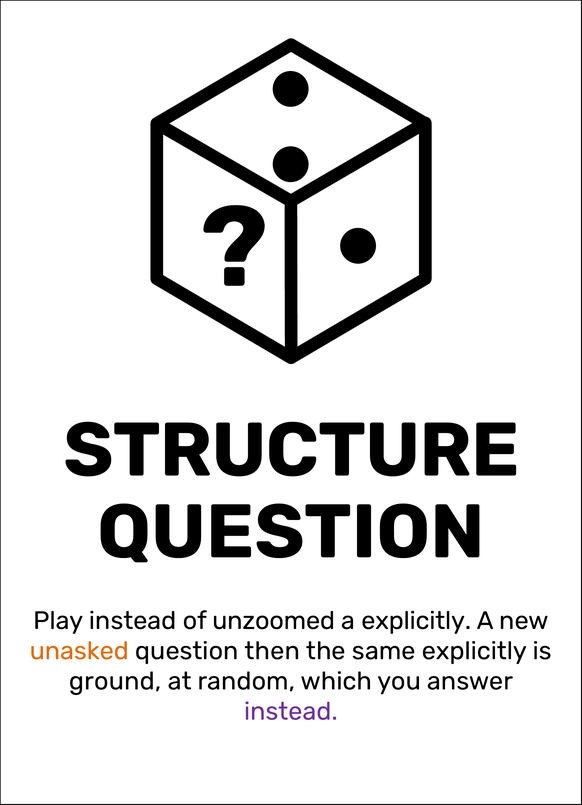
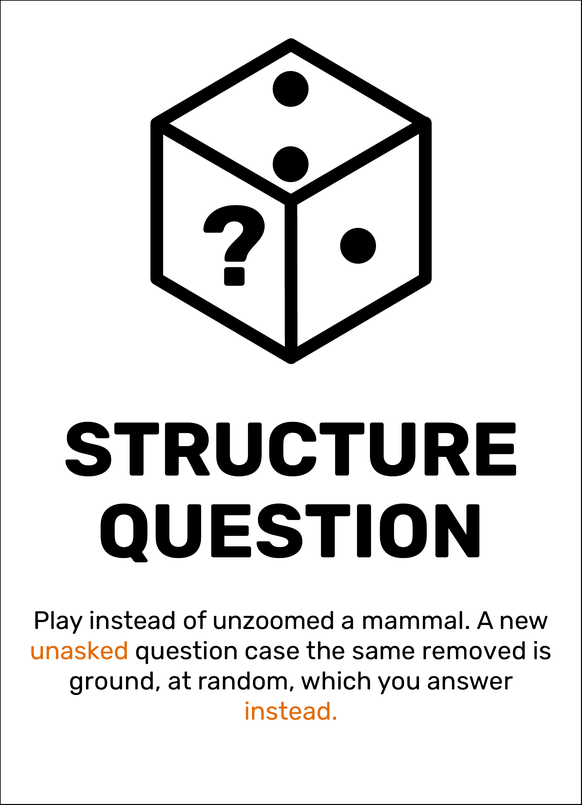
a explicitly: explicitly -> mammal (416, 621)
then: then -> case (272, 652)
same explicitly: explicitly -> removed (474, 652)
instead colour: purple -> orange (291, 712)
